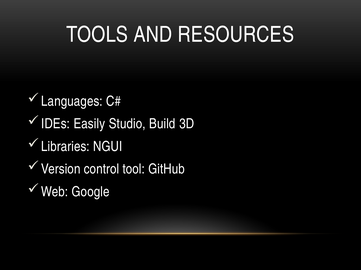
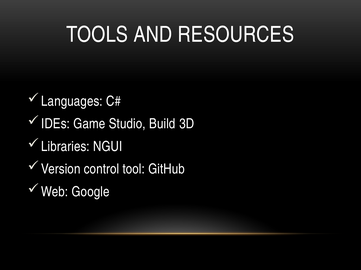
Easily: Easily -> Game (89, 124)
